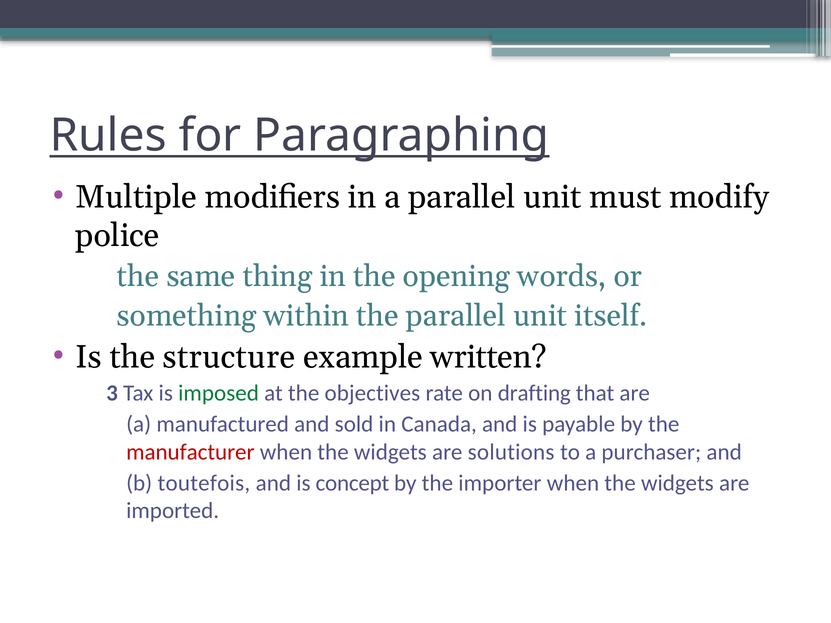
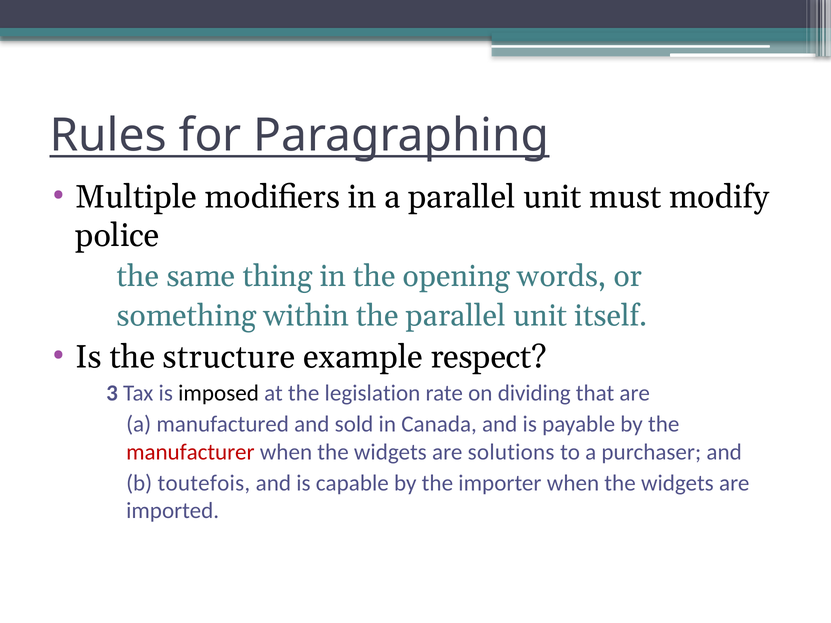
written: written -> respect (489, 357)
imposed colour: green -> black (219, 393)
objectives: objectives -> legislation (372, 393)
drafting: drafting -> dividing (534, 393)
concept: concept -> capable (352, 483)
